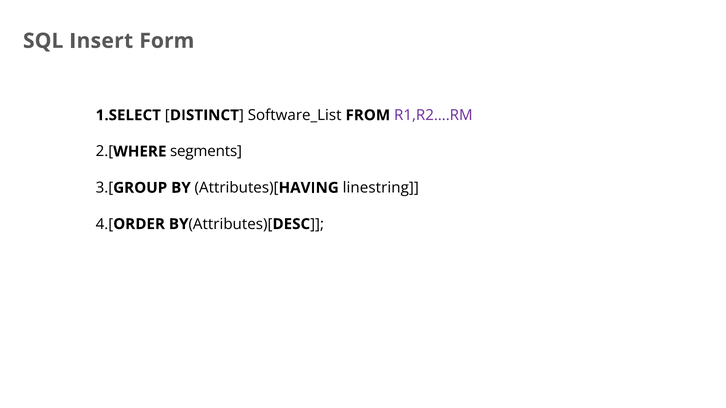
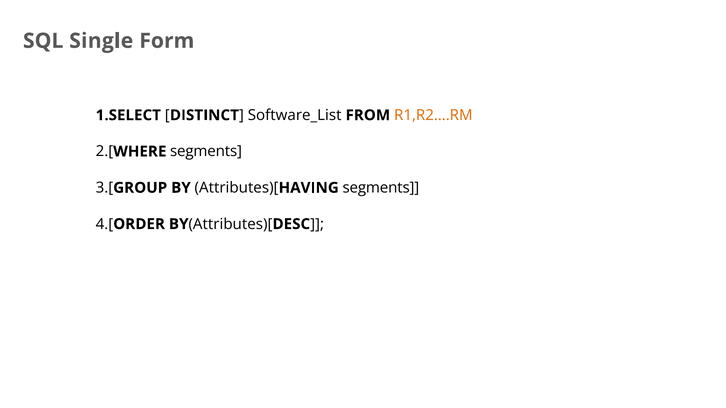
Insert: Insert -> Single (101, 41)
R1,R2….RM colour: purple -> orange (433, 115)
Attributes)[HAVING linestring: linestring -> segments (381, 188)
